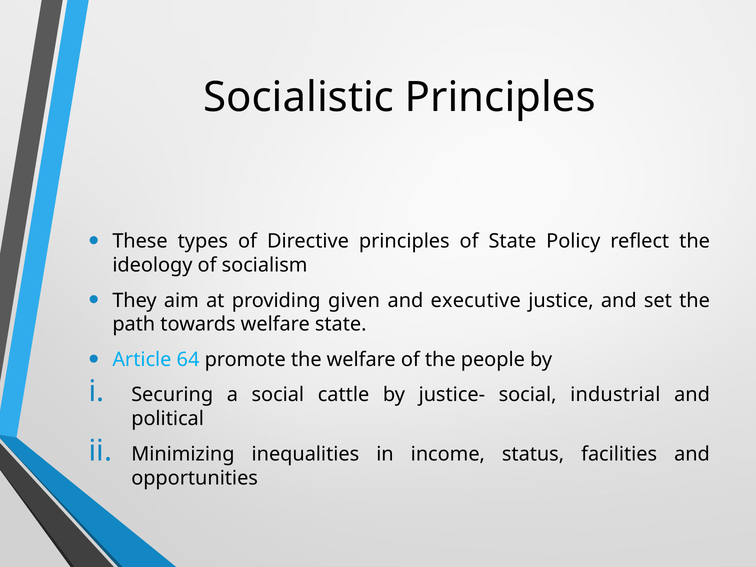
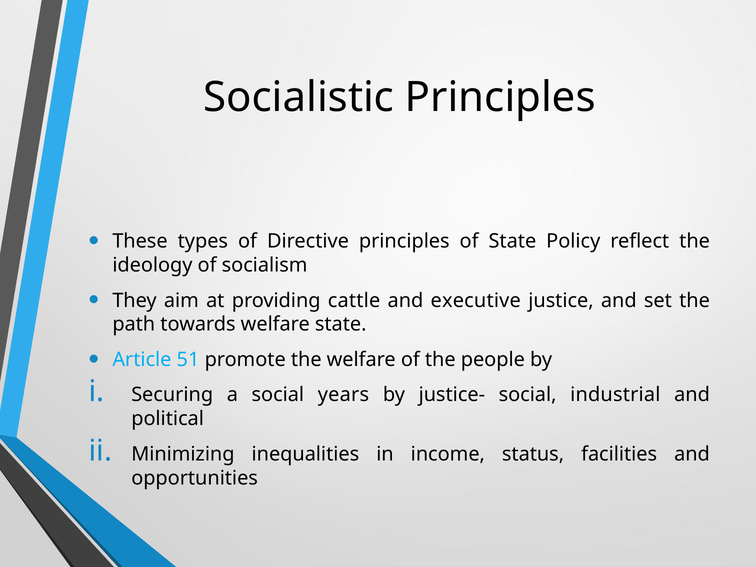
given: given -> cattle (354, 300)
64: 64 -> 51 (188, 360)
cattle: cattle -> years (343, 395)
